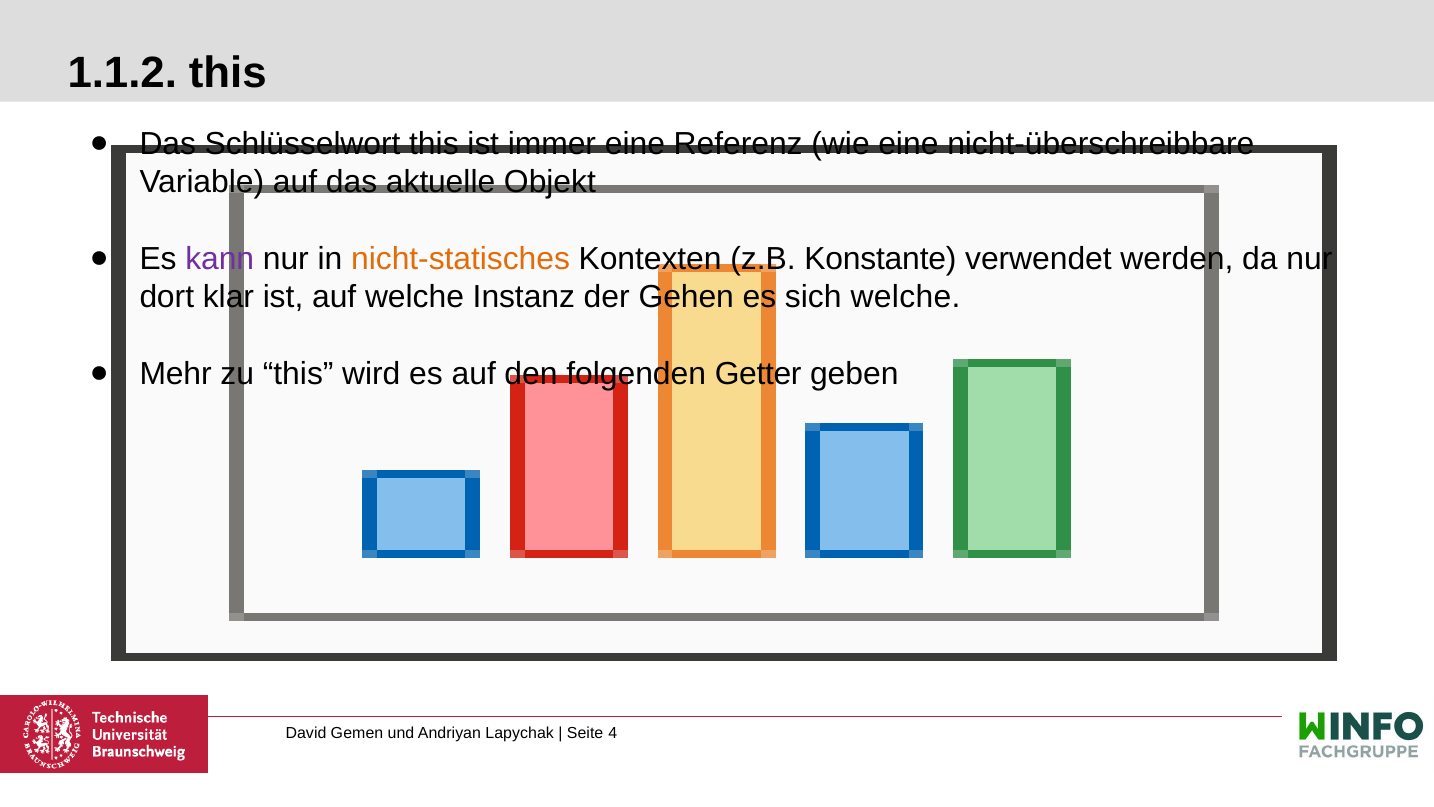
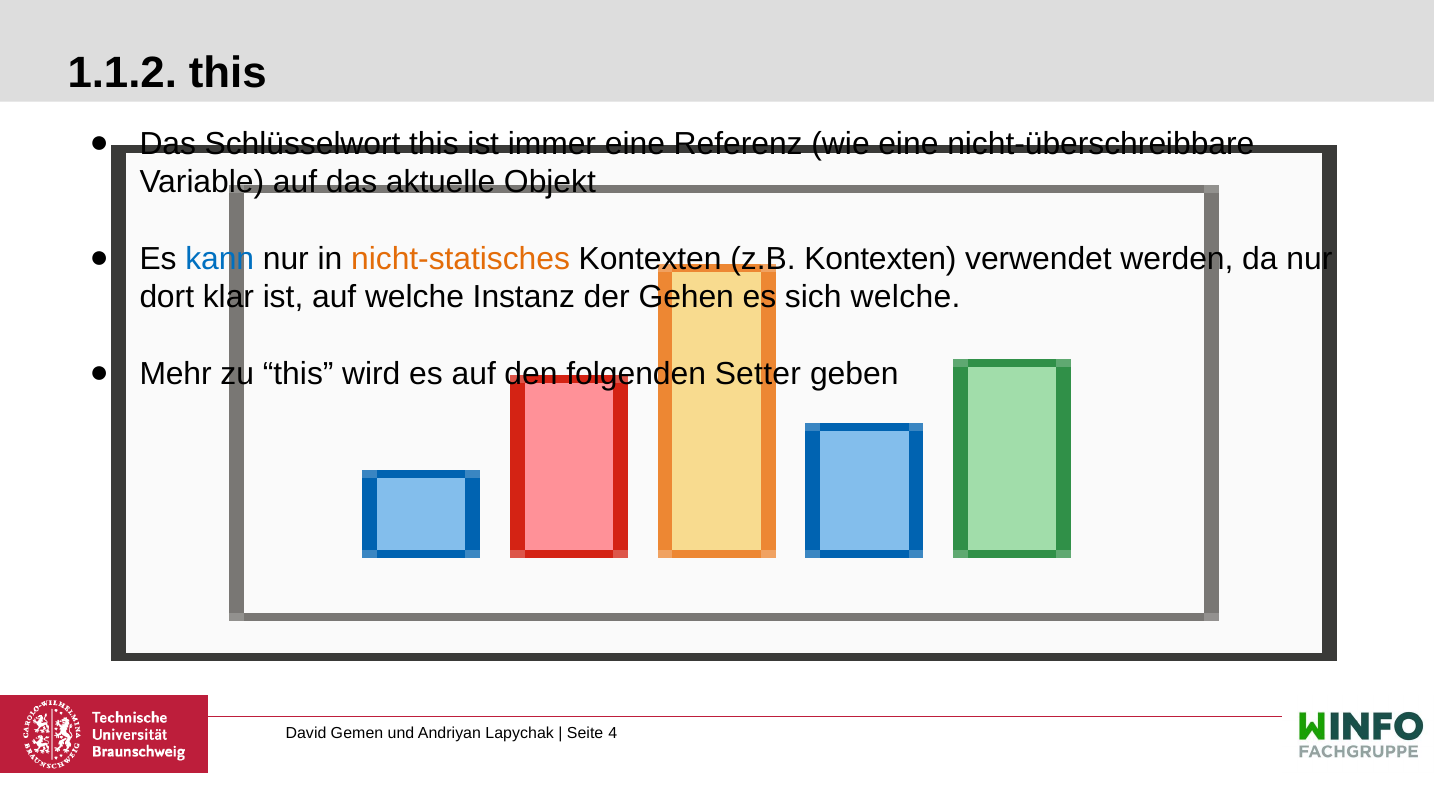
kann colour: purple -> blue (220, 259)
z.B Konstante: Konstante -> Kontexten (880, 259)
Getter: Getter -> Setter (758, 373)
